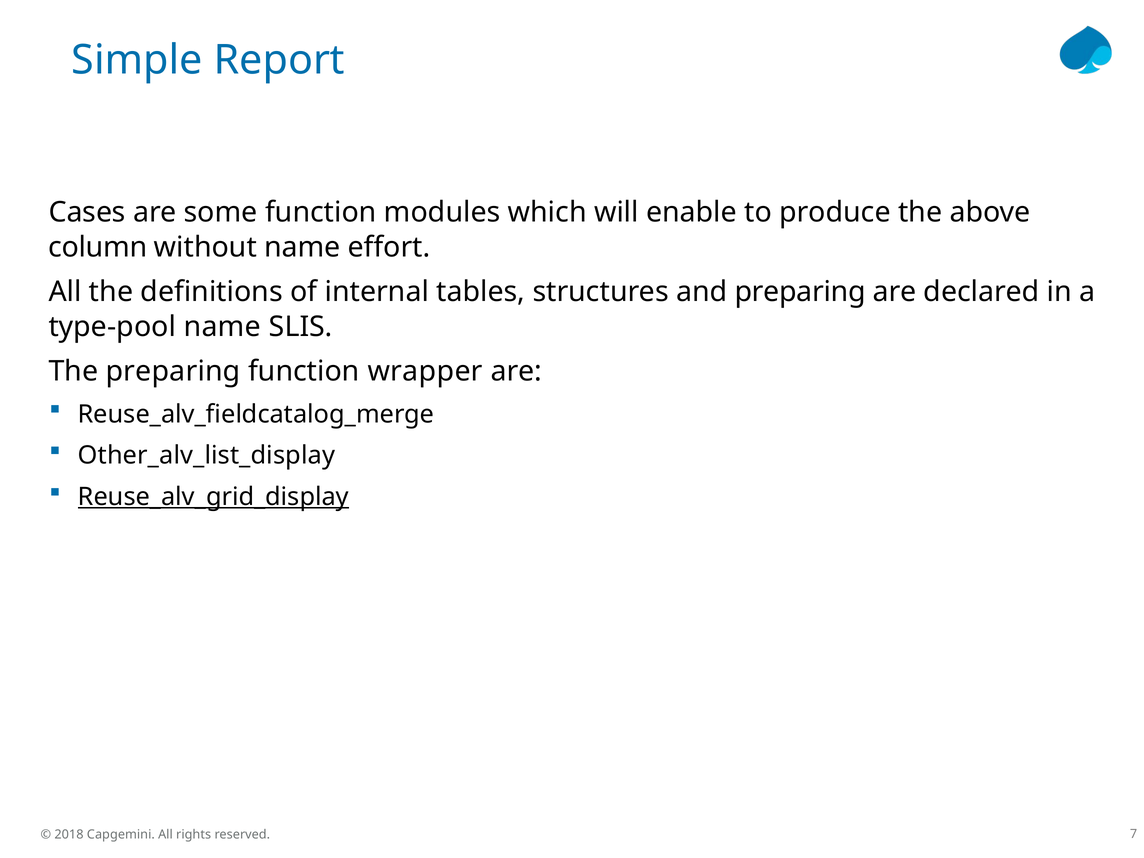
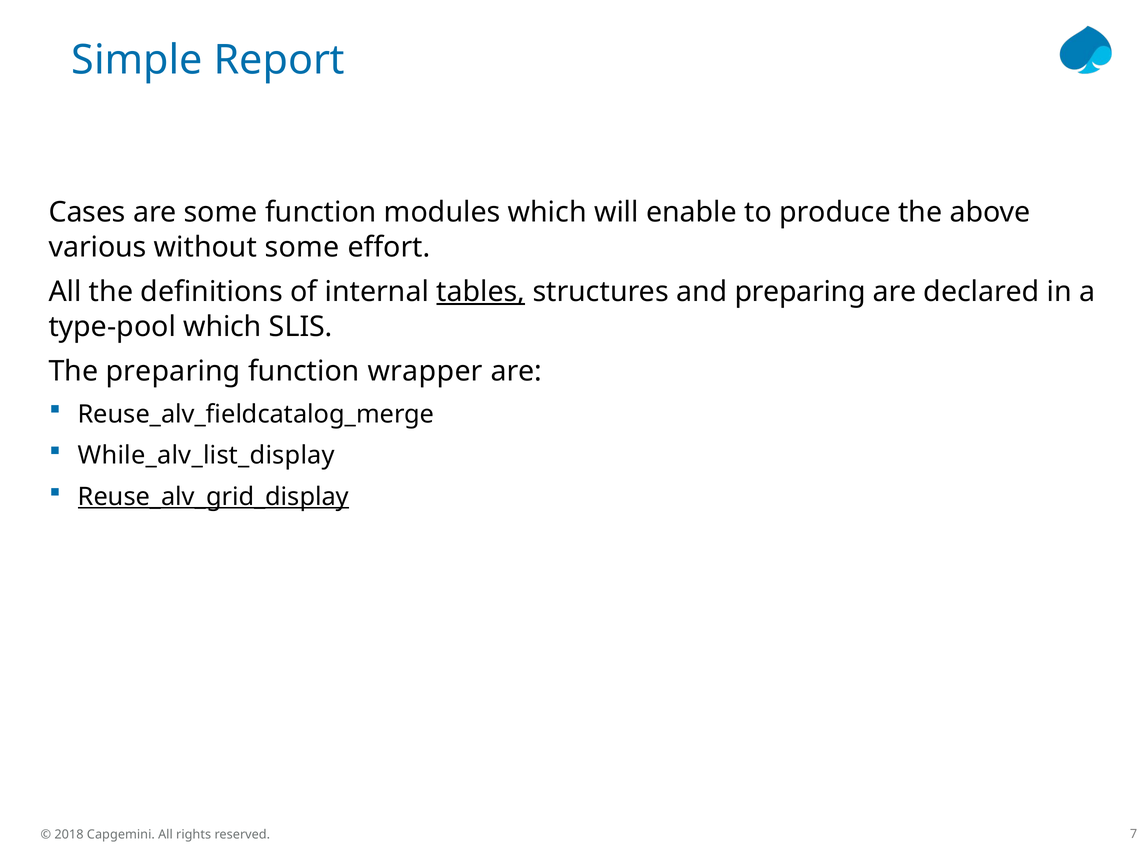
column: column -> various (98, 247)
without name: name -> some (302, 247)
tables underline: none -> present (481, 292)
type-pool name: name -> which (223, 327)
Other_alv_list_display: Other_alv_list_display -> While_alv_list_display (206, 456)
